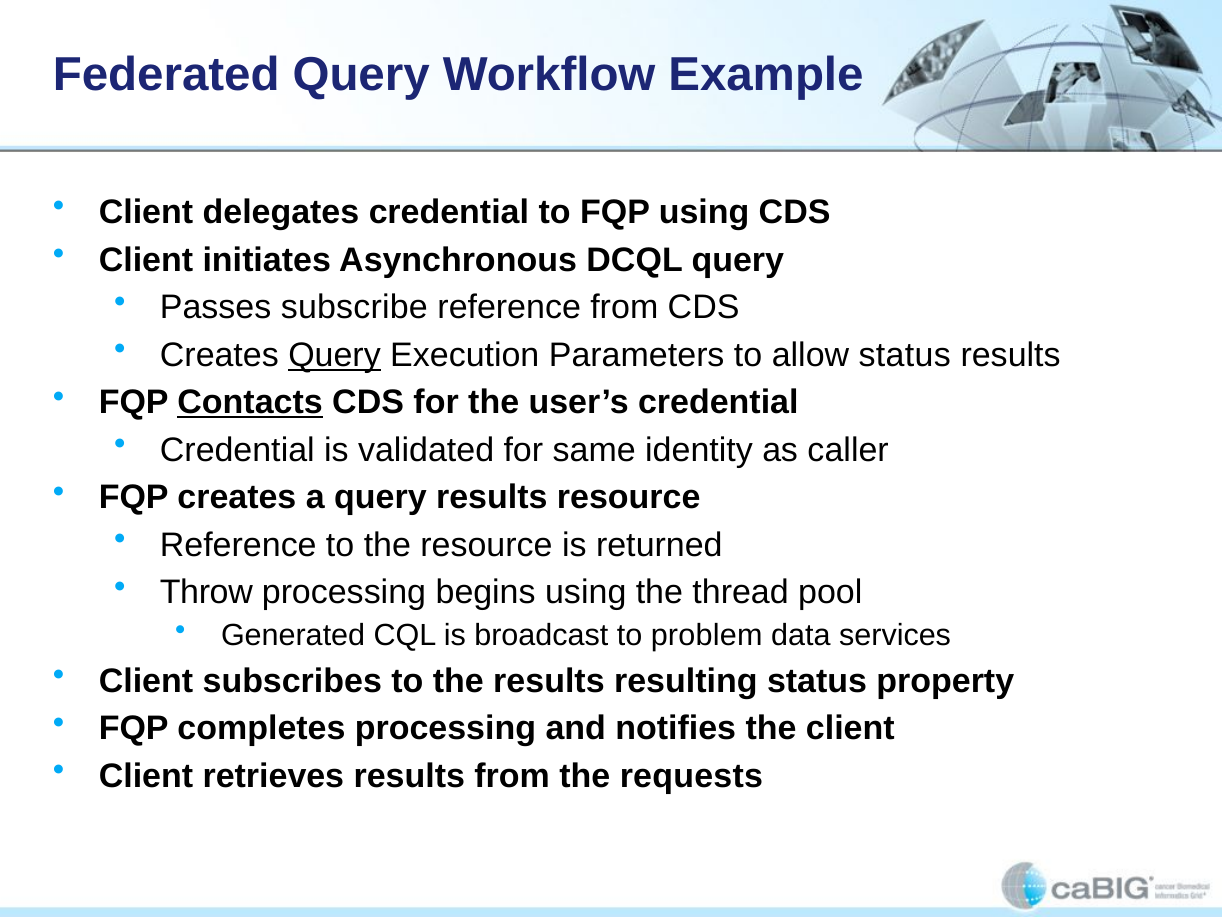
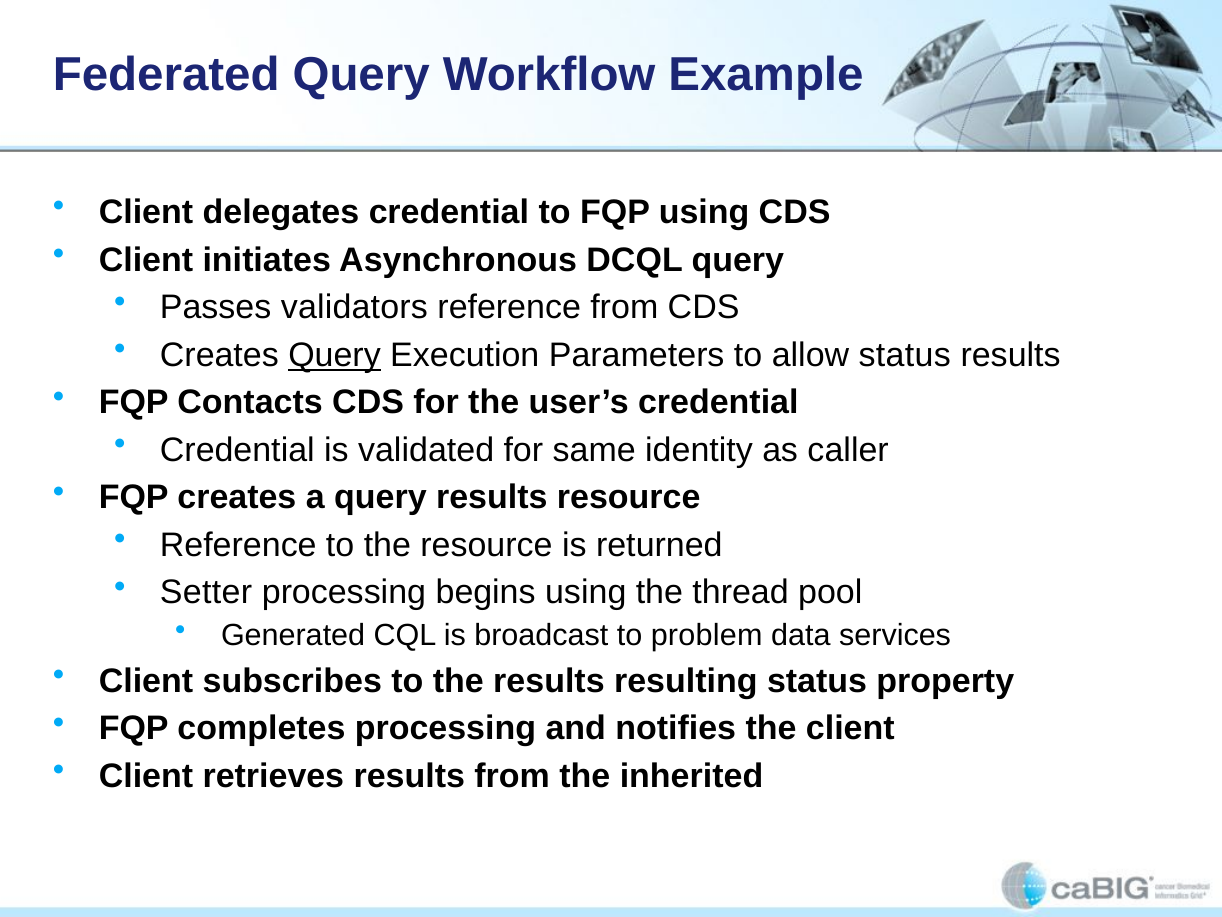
subscribe: subscribe -> validators (354, 307)
Contacts underline: present -> none (250, 402)
Throw: Throw -> Setter (206, 592)
requests: requests -> inherited (692, 776)
